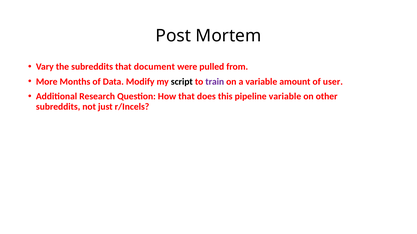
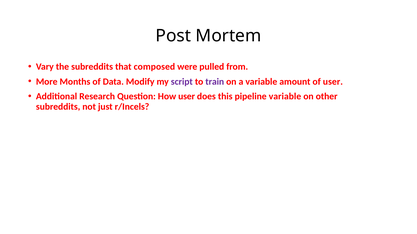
document: document -> composed (154, 67)
script colour: black -> purple (182, 82)
How that: that -> user (187, 97)
